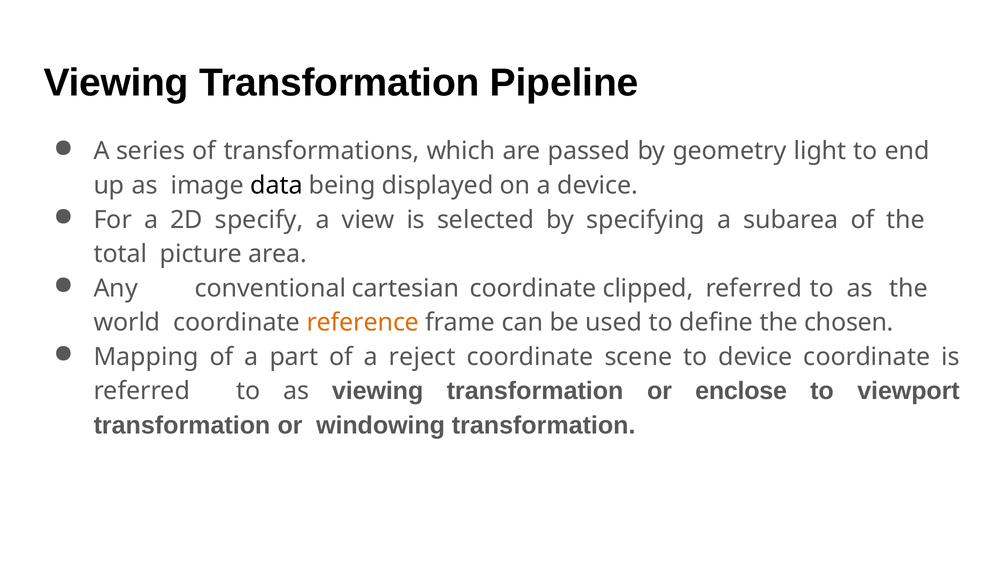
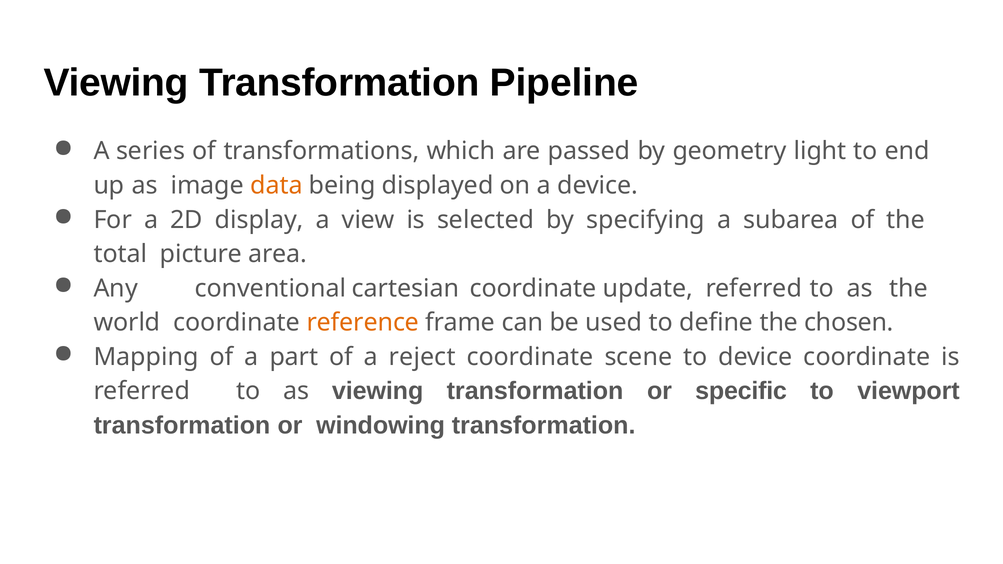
data colour: black -> orange (276, 186)
specify: specify -> display (259, 220)
clipped: clipped -> update (648, 288)
enclose: enclose -> specific (741, 391)
